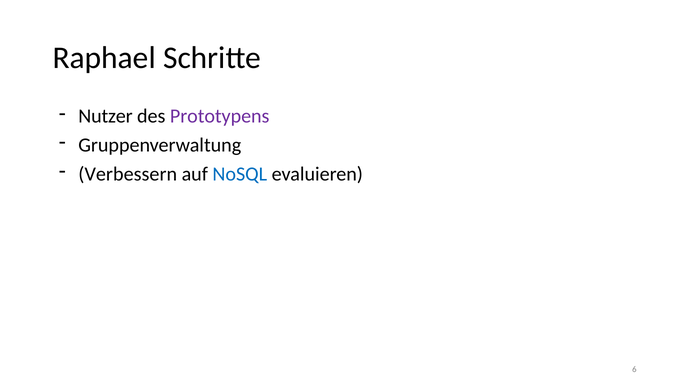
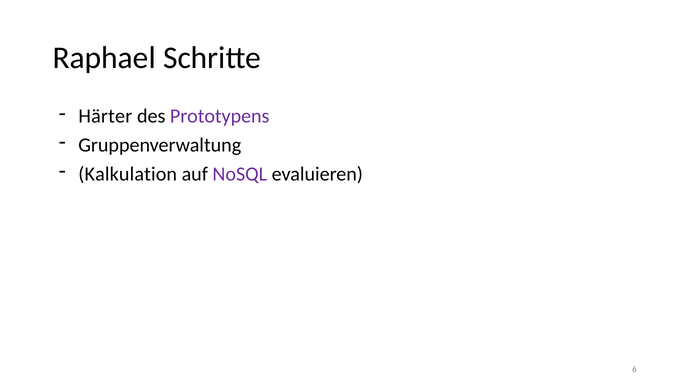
Nutzer: Nutzer -> Härter (105, 116)
Verbessern: Verbessern -> Kalkulation (128, 174)
NoSQL colour: blue -> purple (240, 174)
